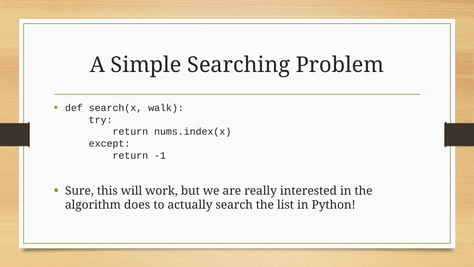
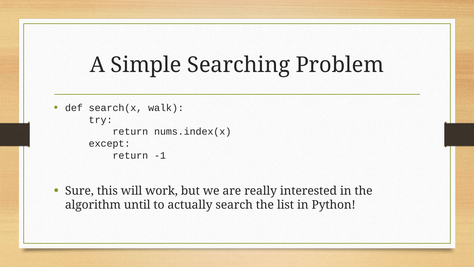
does: does -> until (137, 205)
